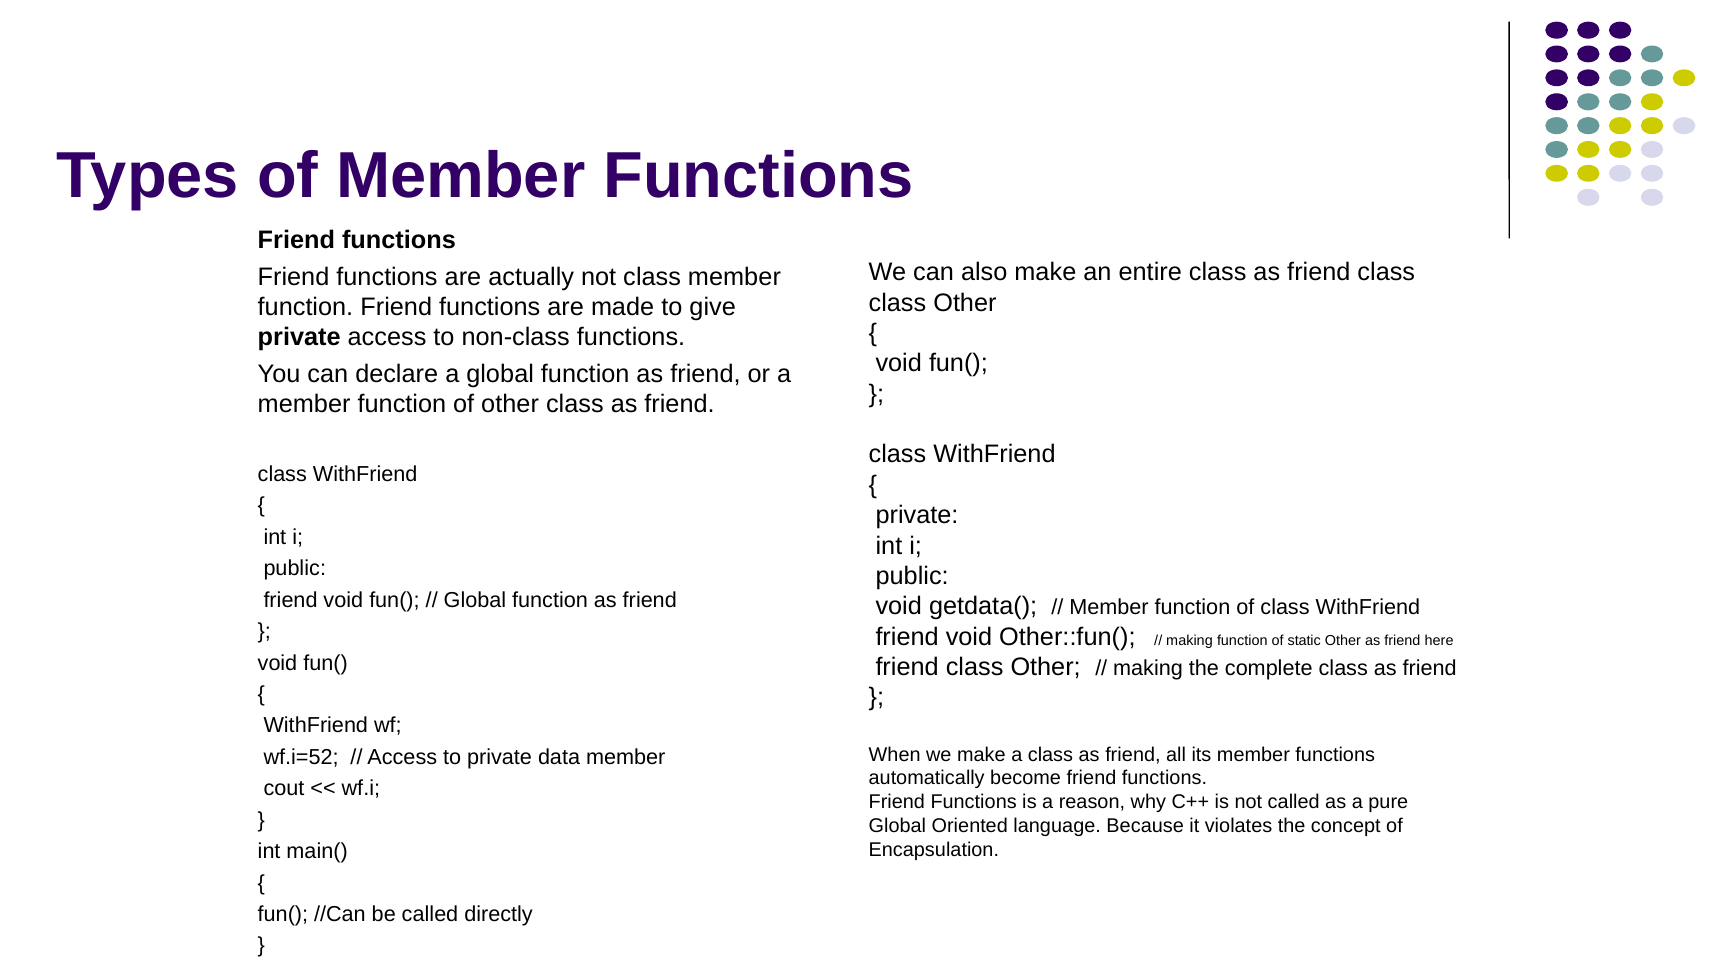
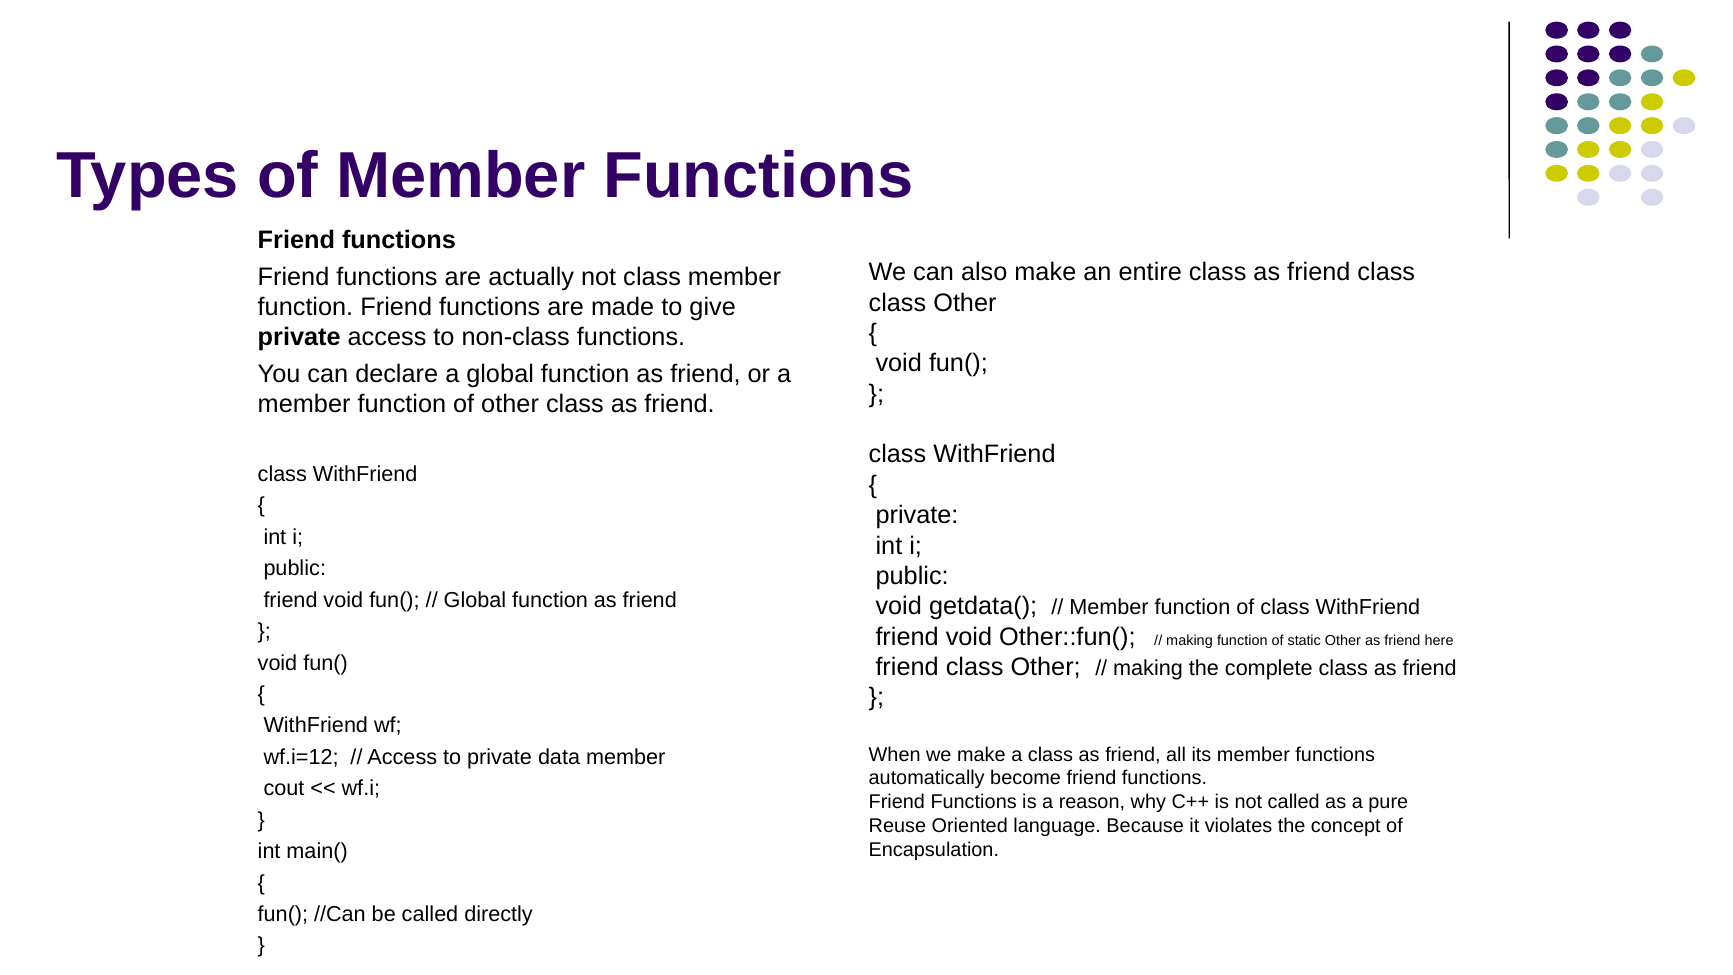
wf.i=52: wf.i=52 -> wf.i=12 (301, 757)
Global: Global -> Reuse (897, 826)
